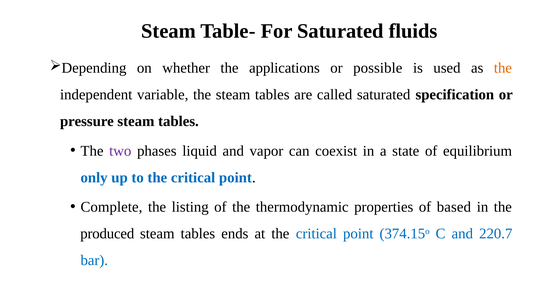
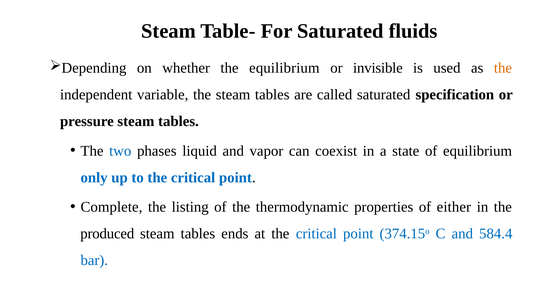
the applications: applications -> equilibrium (284, 68)
possible: possible -> invisible (378, 68)
two colour: purple -> blue (120, 151)
based: based -> either (454, 207)
220.7: 220.7 -> 584.4 (496, 234)
